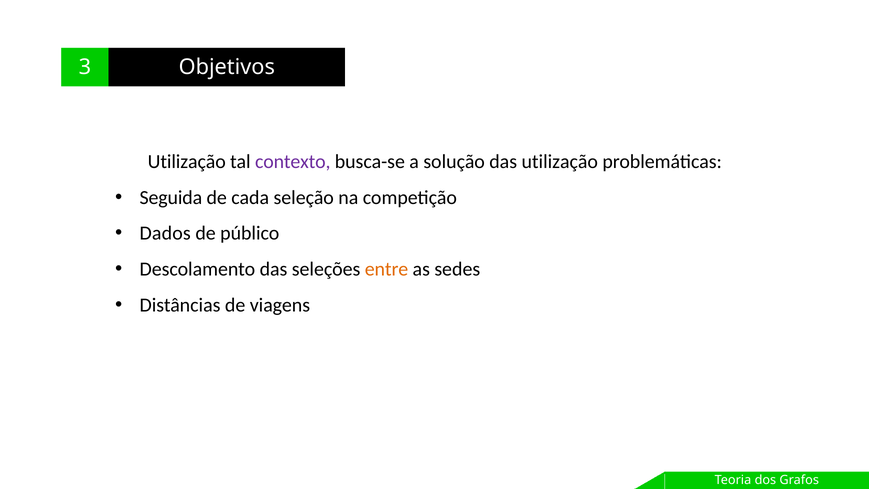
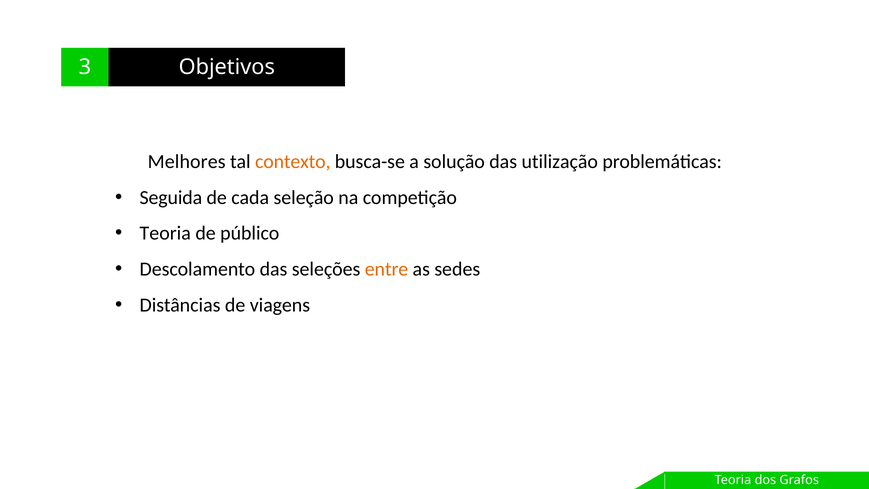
Utilização: Utilização -> Melhores (187, 162)
contexto colour: purple -> orange (293, 162)
Dados: Dados -> Teoria (165, 233)
